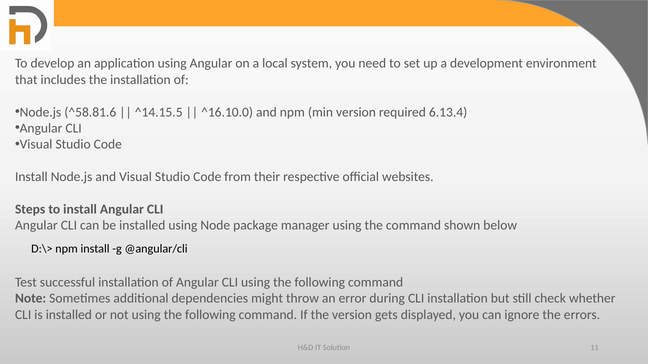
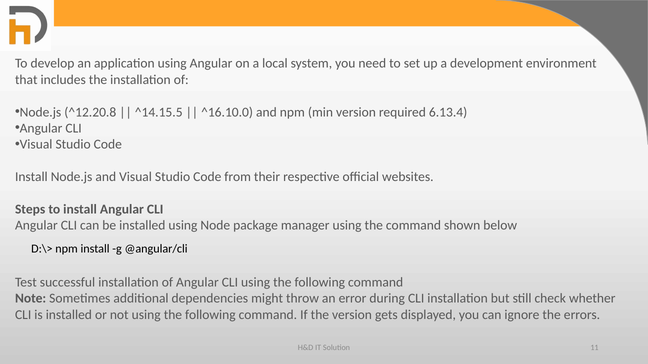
^58.81.6: ^58.81.6 -> ^12.20.8 (90, 112)
